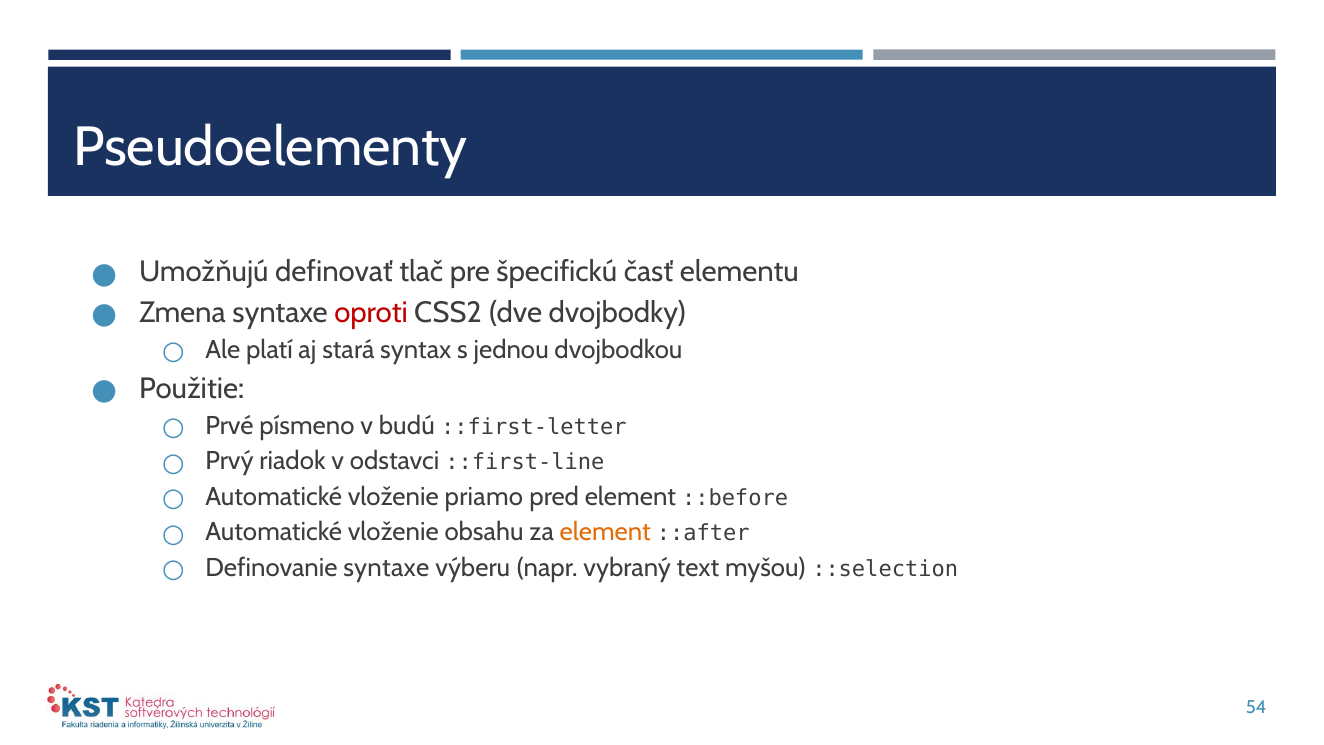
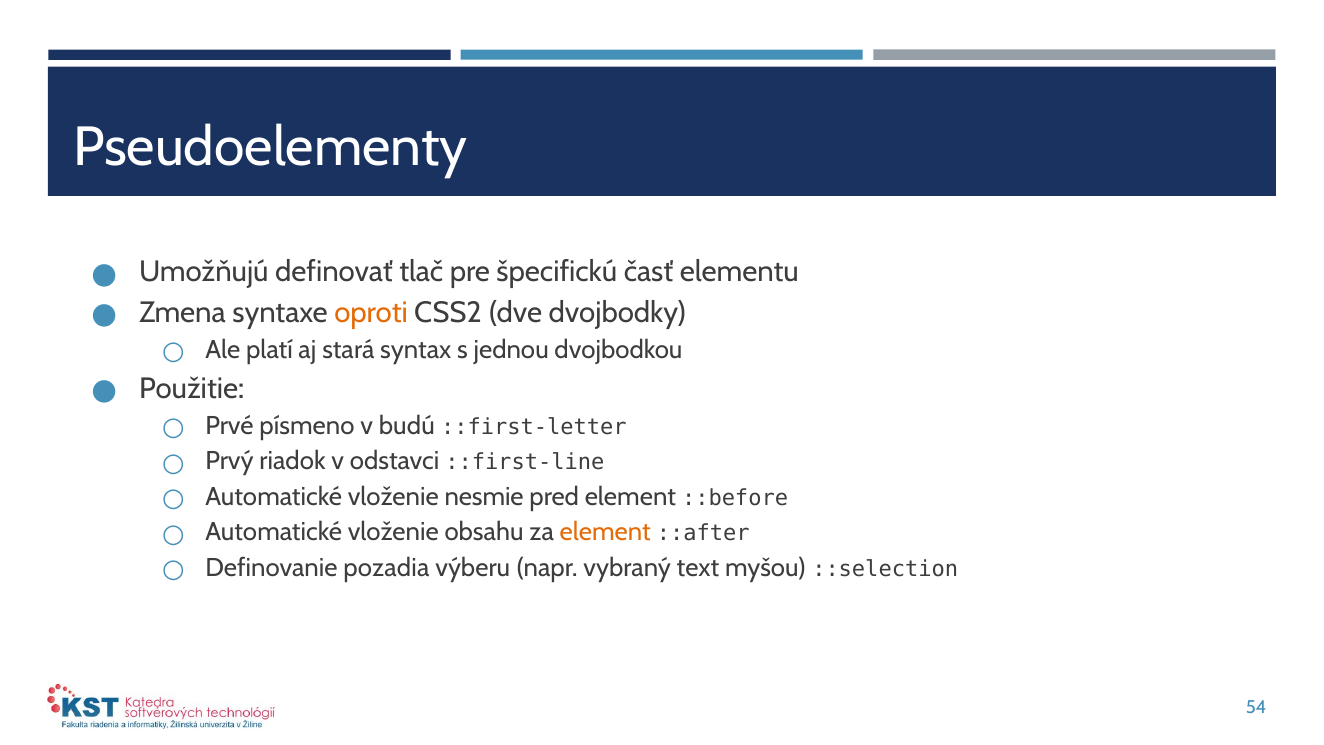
oproti colour: red -> orange (371, 312)
priamo: priamo -> nesmie (484, 497)
Definovanie syntaxe: syntaxe -> pozadia (386, 568)
